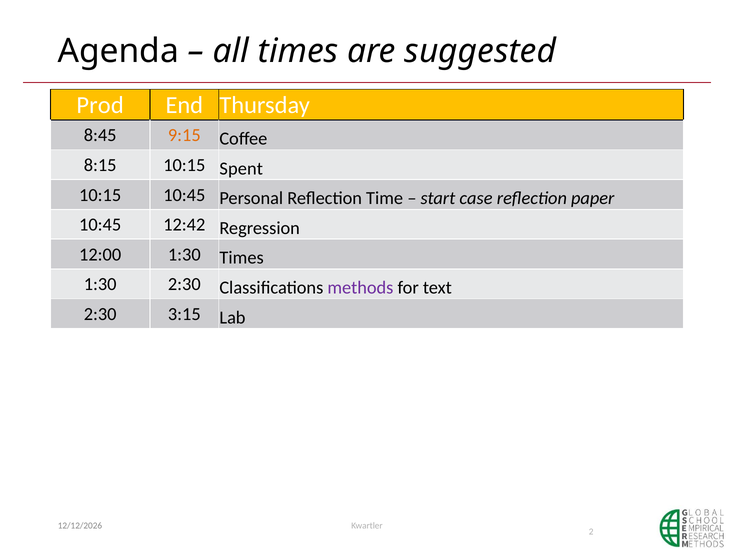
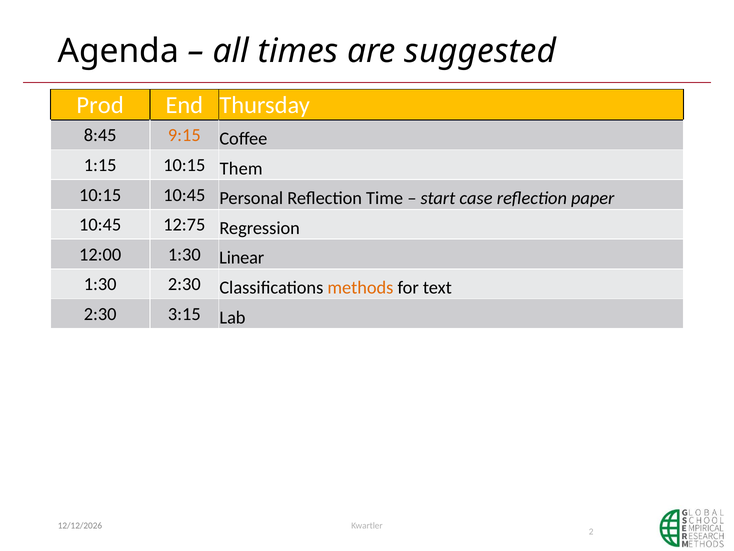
8:15: 8:15 -> 1:15 (100, 165)
Spent: Spent -> Them (241, 168)
12:42: 12:42 -> 12:75 (184, 225)
1:30 Times: Times -> Linear (242, 258)
methods colour: purple -> orange (360, 287)
